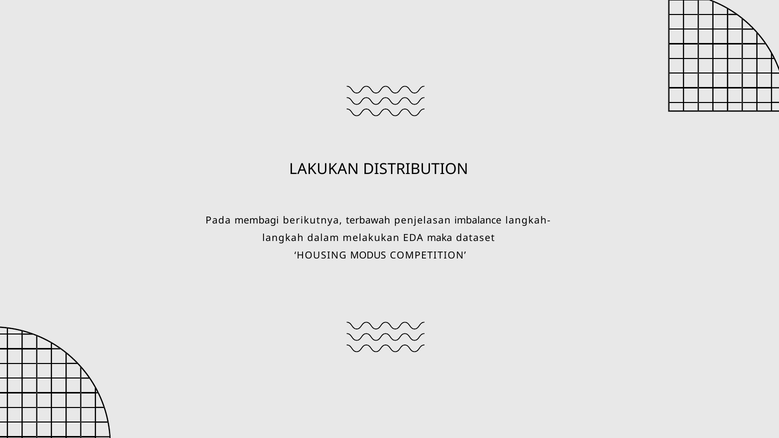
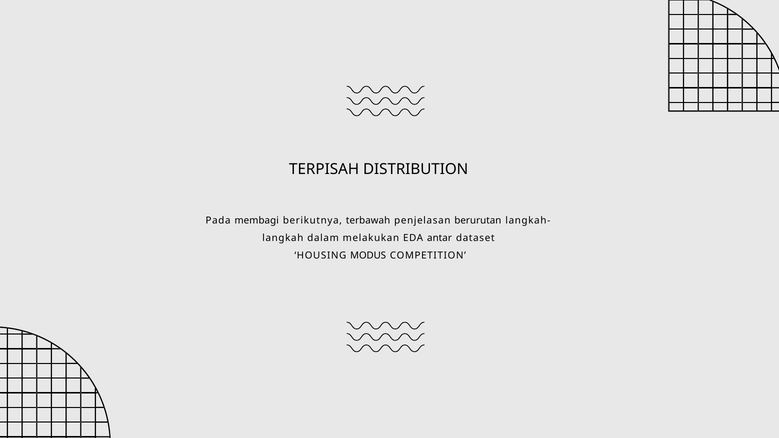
LAKUKAN: LAKUKAN -> TERPISAH (324, 169)
imbalance: imbalance -> berurutan (478, 221)
maka: maka -> antar (440, 238)
